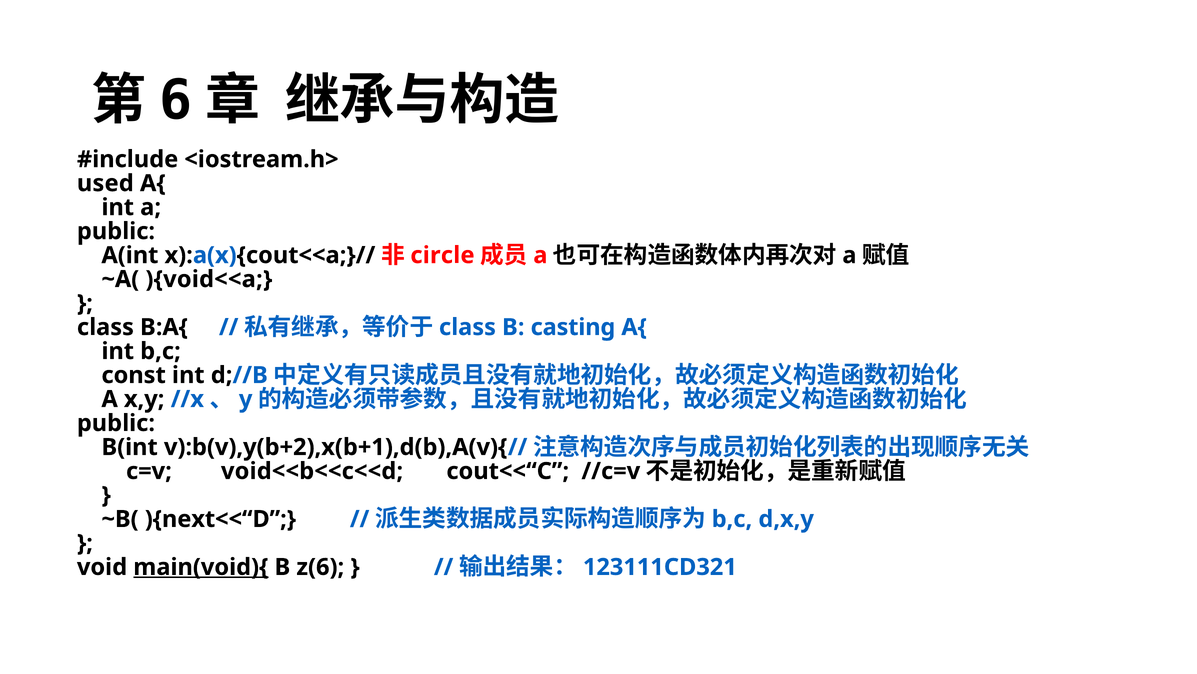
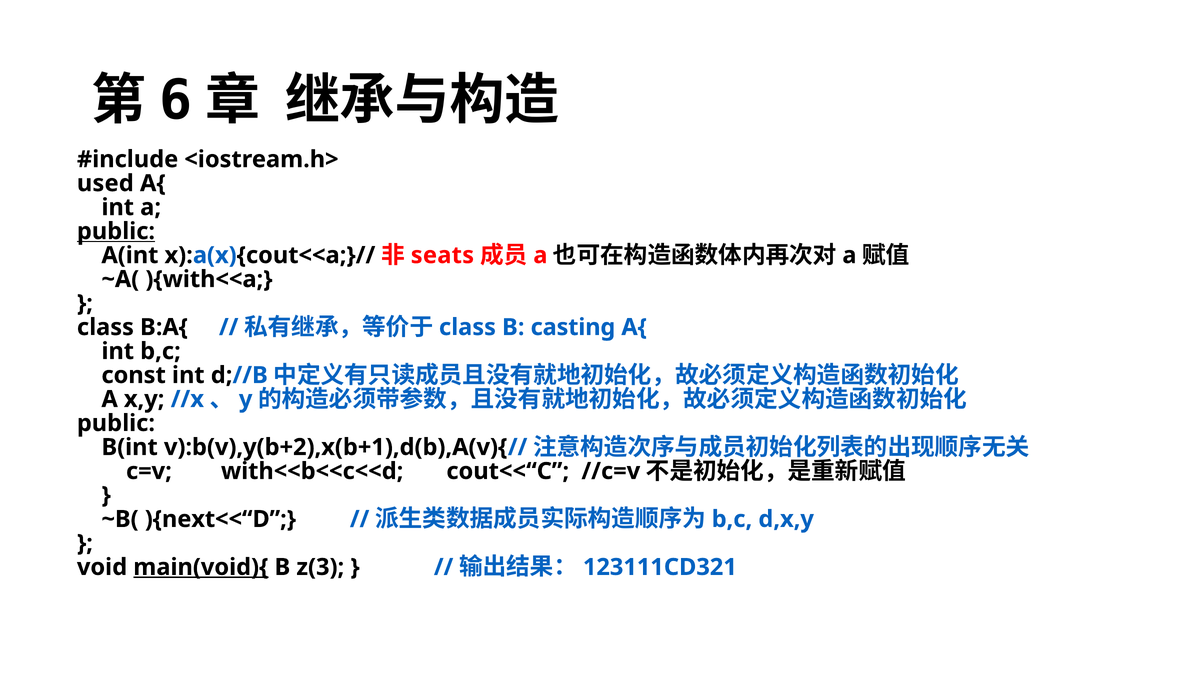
public underline: none -> present (116, 231)
circle: circle -> seats (442, 255)
){void<<a: ){void<<a -> ){with<<a (209, 279)
void<<b<<c<<d: void<<b<<c<<d -> with<<b<<c<<d (312, 471)
z(6: z(6 -> z(3 (320, 567)
